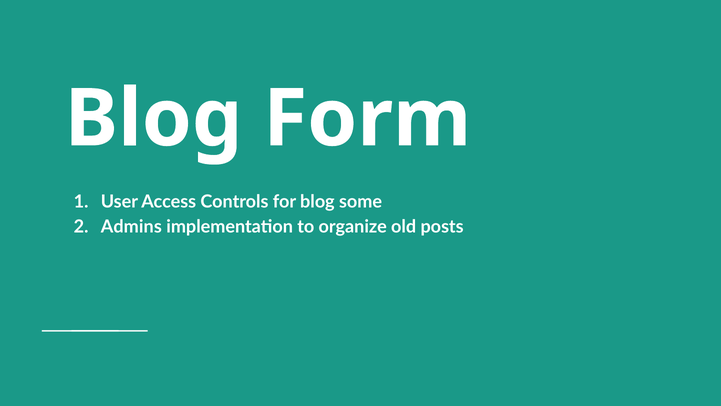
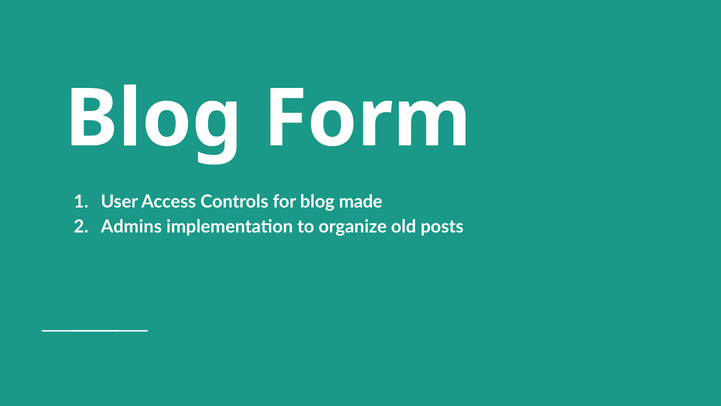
some: some -> made (361, 202)
